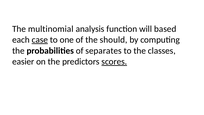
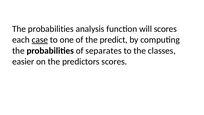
multinomial: multinomial -> probabilities (51, 29)
will based: based -> scores (165, 29)
should: should -> predict (114, 40)
scores underline: present -> none (114, 61)
